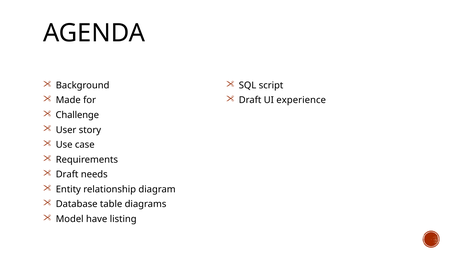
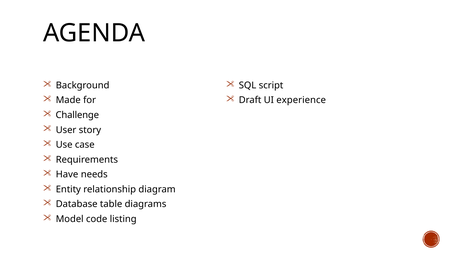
Draft: Draft -> Have (67, 175)
have: have -> code (97, 219)
